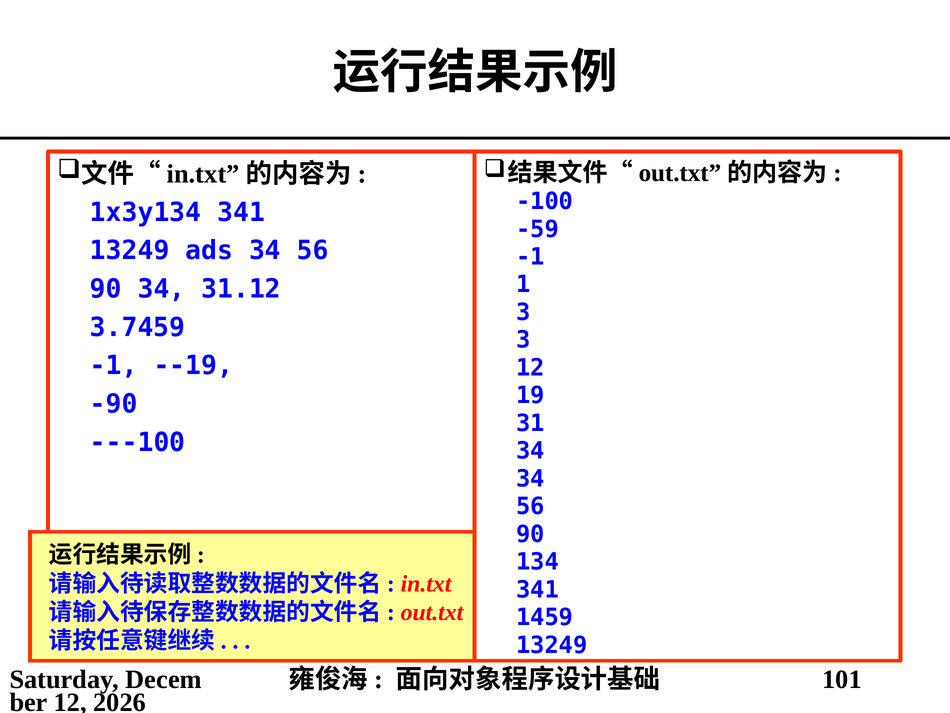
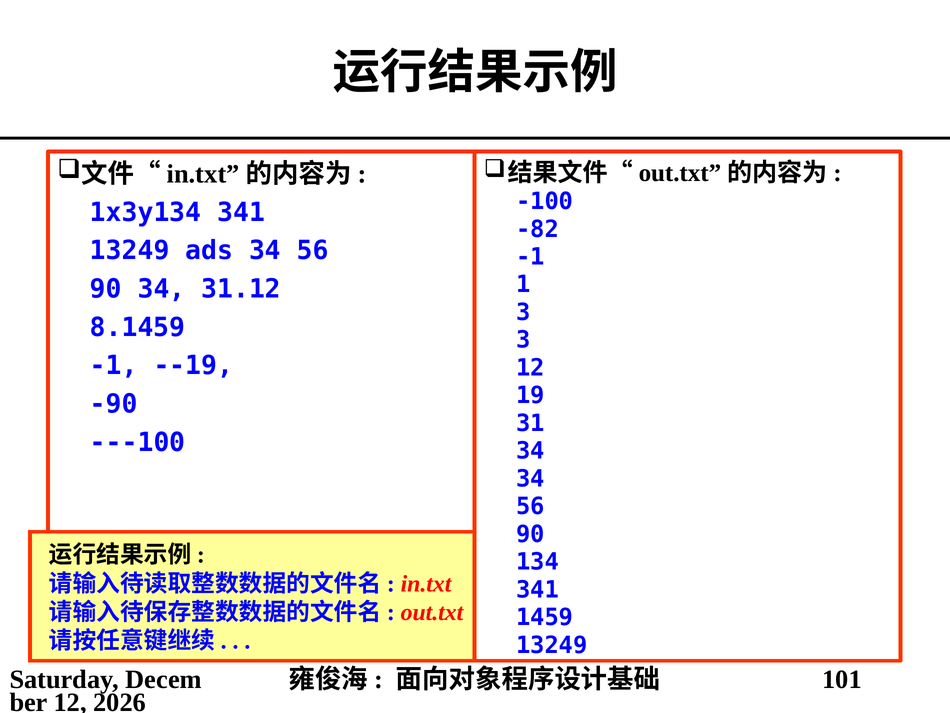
-59: -59 -> -82 (538, 229)
3.7459: 3.7459 -> 8.1459 (138, 327)
